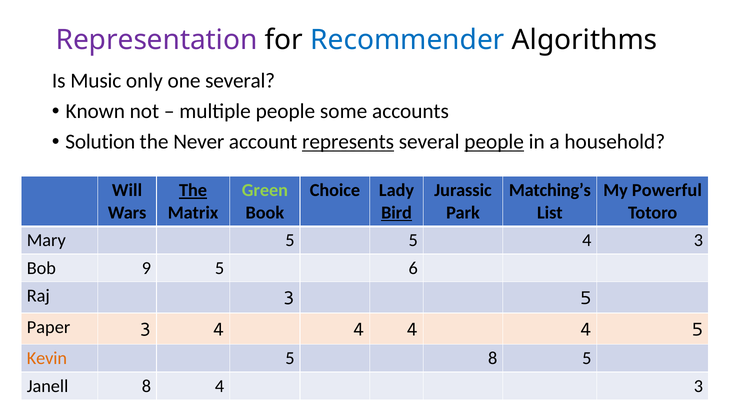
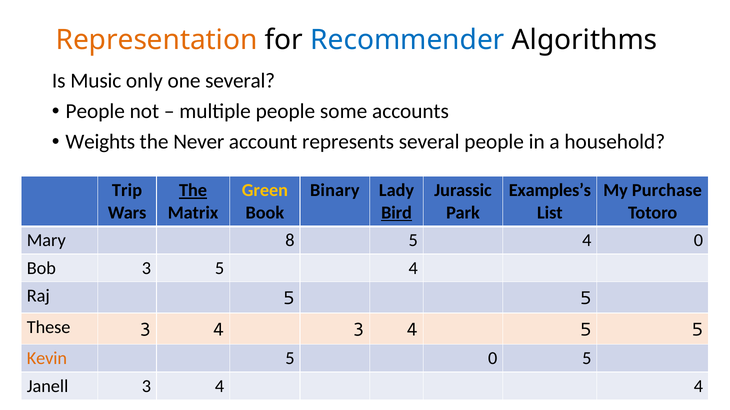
Representation colour: purple -> orange (157, 40)
Known: Known -> People (95, 112)
Solution: Solution -> Weights (100, 142)
represents underline: present -> none (348, 142)
people underline: present -> none (494, 142)
Will: Will -> Trip (127, 191)
Green colour: light green -> yellow (265, 191)
Choice: Choice -> Binary (335, 191)
Matching’s: Matching’s -> Examples’s (550, 191)
Powerful: Powerful -> Purchase (667, 191)
Mary 5: 5 -> 8 (290, 241)
5 4 3: 3 -> 0 (698, 241)
Bob 9: 9 -> 3 (146, 268)
6: 6 -> 4 (413, 268)
Raj 3: 3 -> 5 (289, 299)
Paper: Paper -> These (49, 328)
3 4 4: 4 -> 3 (359, 330)
4: 4 -> 5 (586, 330)
5 8: 8 -> 0 (493, 359)
Janell 8: 8 -> 3 (146, 387)
3: 3 -> 4 (698, 387)
